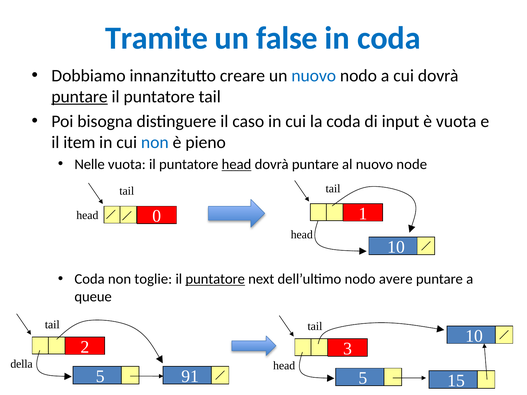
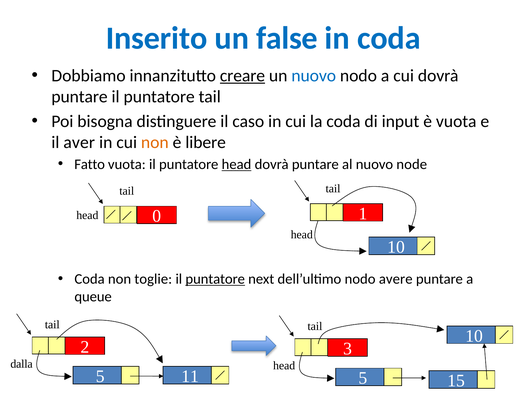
Tramite: Tramite -> Inserito (157, 38)
creare underline: none -> present (242, 76)
puntare underline: present -> none (80, 97)
item: item -> aver (79, 142)
non colour: blue -> orange (155, 142)
pieno: pieno -> libere (206, 142)
Nelle: Nelle -> Fatto (90, 164)
della: della -> dalla (22, 364)
91: 91 -> 11 (190, 377)
